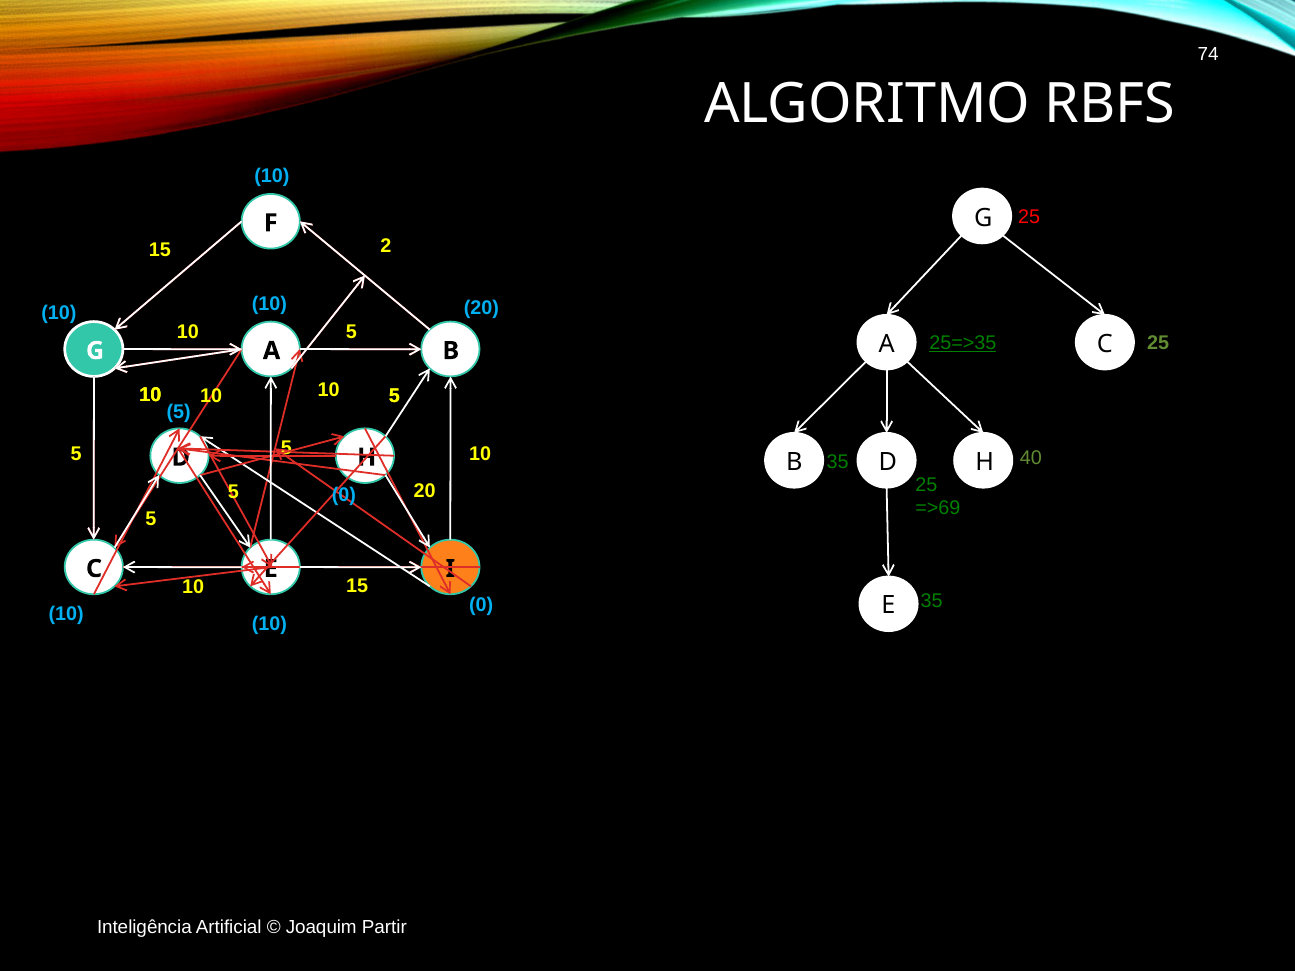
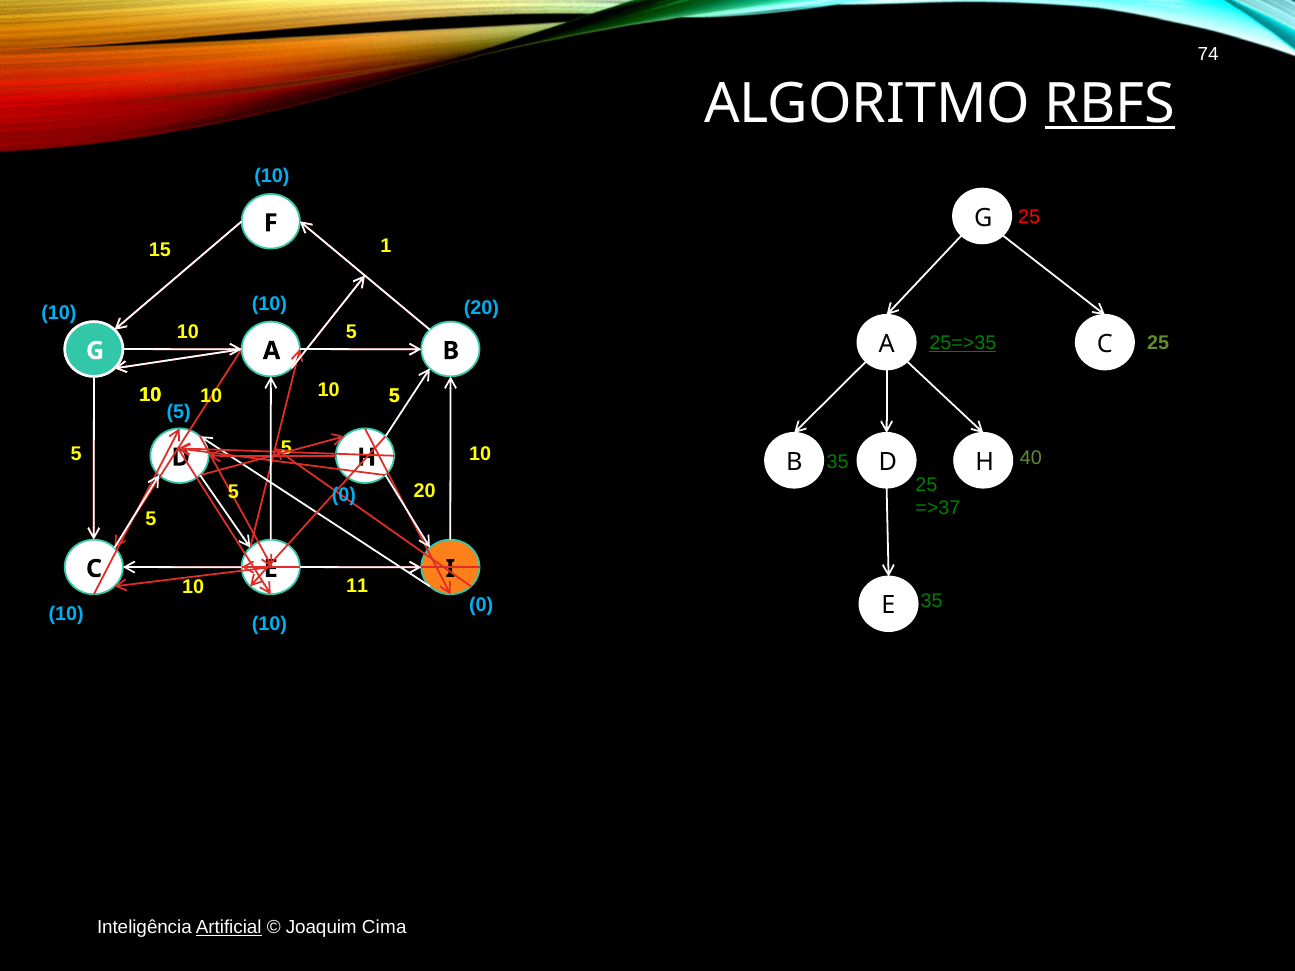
RBFS underline: none -> present (1110, 104)
2: 2 -> 1 (386, 246)
=>69: =>69 -> =>37 (938, 509)
10 15: 15 -> 11 (357, 587)
Artificial underline: none -> present (229, 927)
Partir: Partir -> Cima (384, 927)
